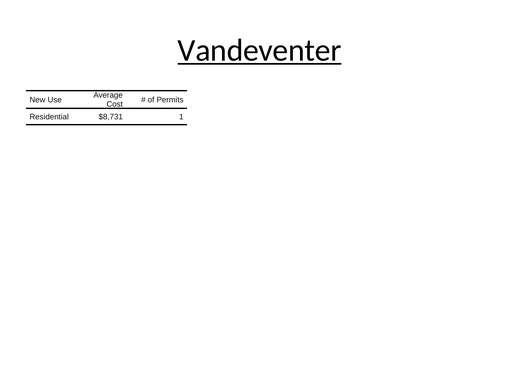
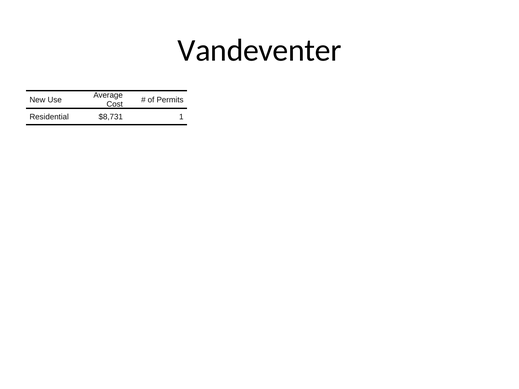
Vandeventer underline: present -> none (260, 50)
